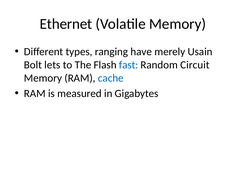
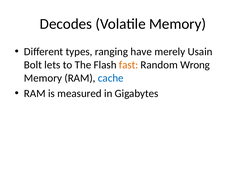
Ethernet: Ethernet -> Decodes (66, 24)
fast colour: blue -> orange (129, 65)
Circuit: Circuit -> Wrong (195, 65)
